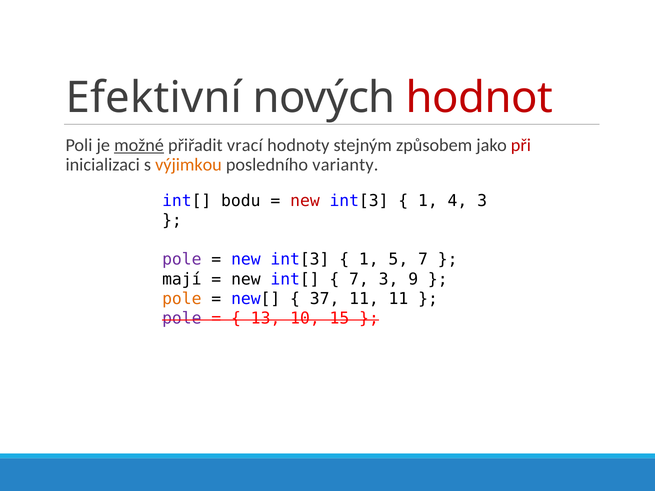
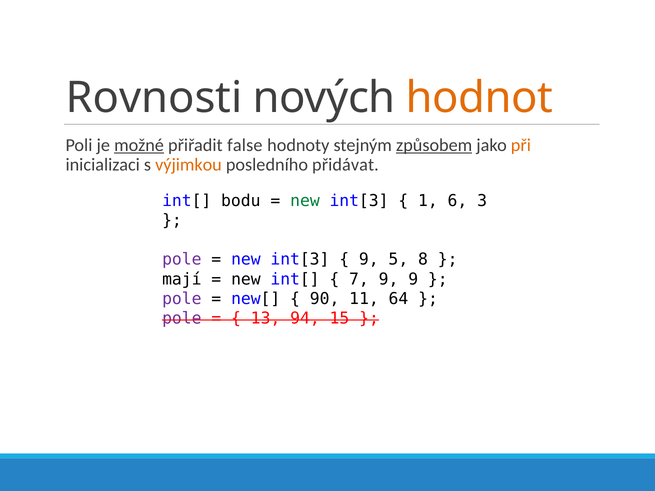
Efektivní: Efektivní -> Rovnosti (154, 98)
hodnot colour: red -> orange (480, 98)
vrací: vrací -> false (245, 145)
způsobem underline: none -> present (434, 145)
při colour: red -> orange (521, 145)
varianty: varianty -> přidávat (345, 165)
new colour: red -> green (305, 201)
4: 4 -> 6 (457, 201)
1: 1 -> 9 (369, 260)
5 7: 7 -> 8 (423, 260)
7 3: 3 -> 9 (389, 279)
pole colour: orange -> purple (182, 299)
37: 37 -> 90 (325, 299)
11 11: 11 -> 64 (398, 299)
10: 10 -> 94 (305, 319)
